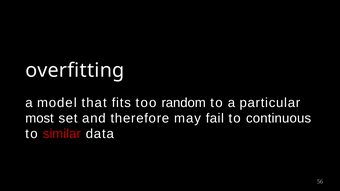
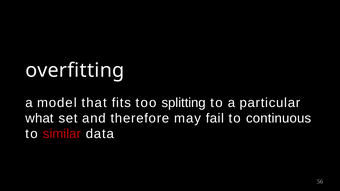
random: random -> splitting (184, 103)
most: most -> what (40, 118)
